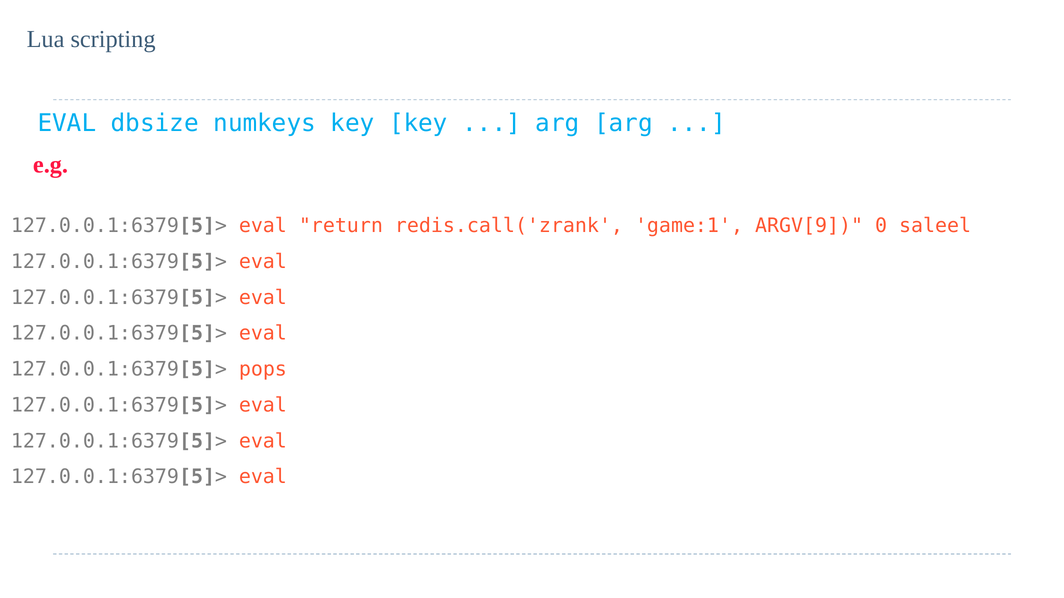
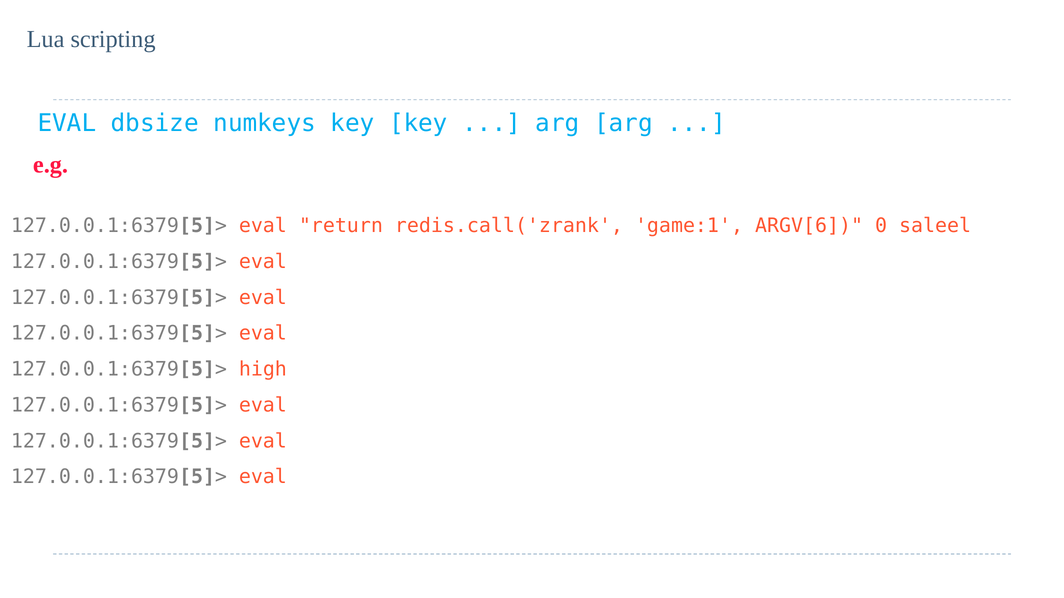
ARGV[9: ARGV[9 -> ARGV[6 (809, 226)
pops: pops -> high (263, 370)
